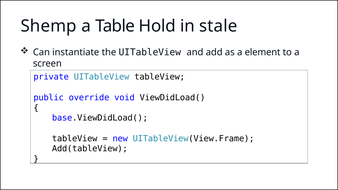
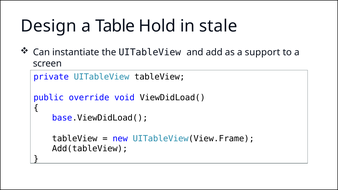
Shemp: Shemp -> Design (49, 26)
element: element -> support (262, 52)
